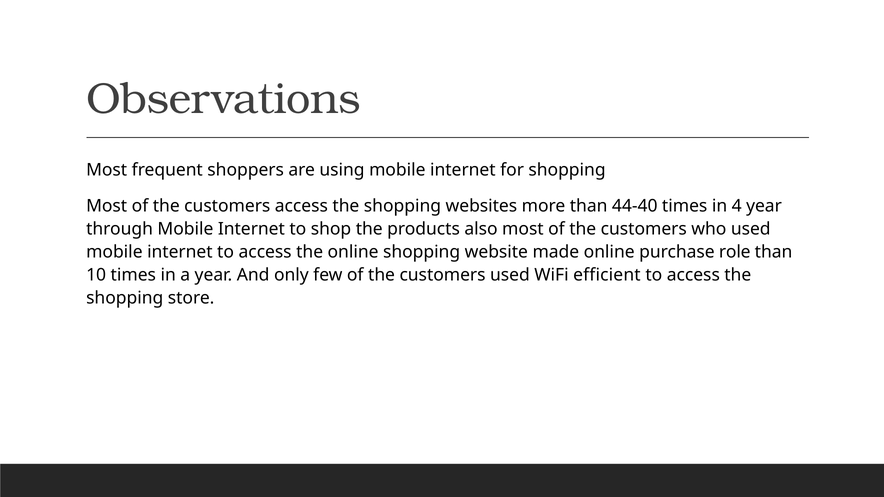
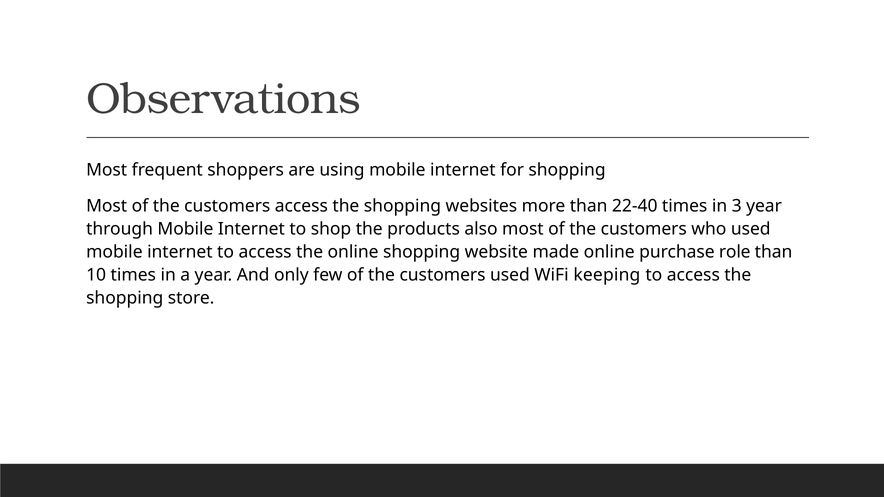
44-40: 44-40 -> 22-40 (635, 206)
4: 4 -> 3 (737, 206)
efficient: efficient -> keeping (607, 275)
